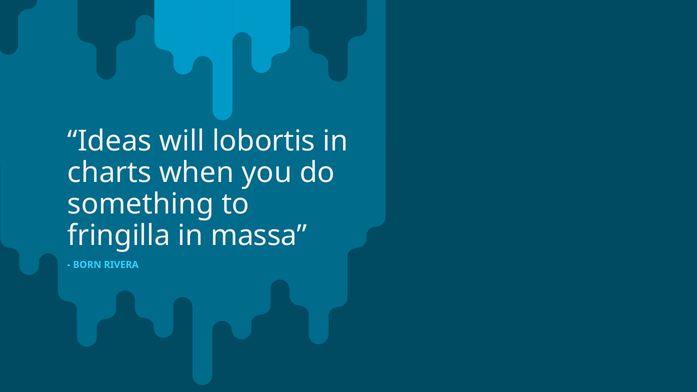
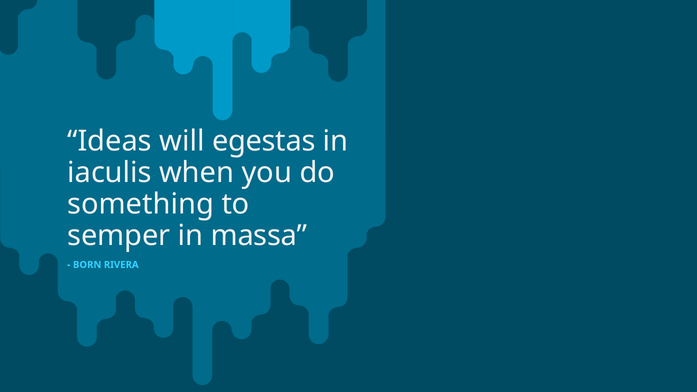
lobortis: lobortis -> egestas (264, 141)
charts: charts -> iaculis (110, 173)
fringilla: fringilla -> semper (119, 235)
